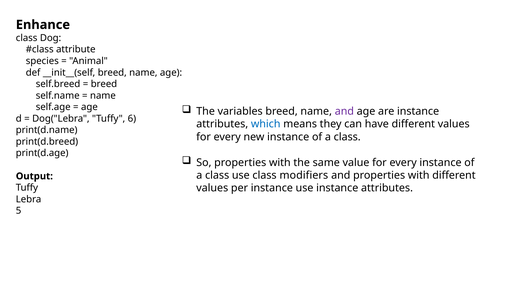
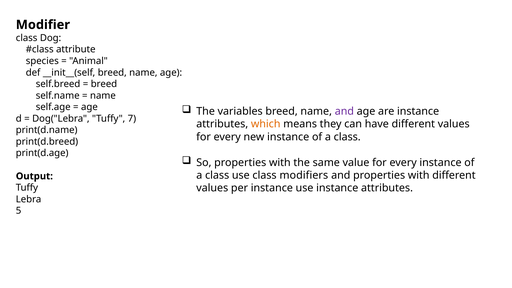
Enhance: Enhance -> Modifier (43, 25)
6: 6 -> 7 (132, 119)
which colour: blue -> orange (266, 124)
